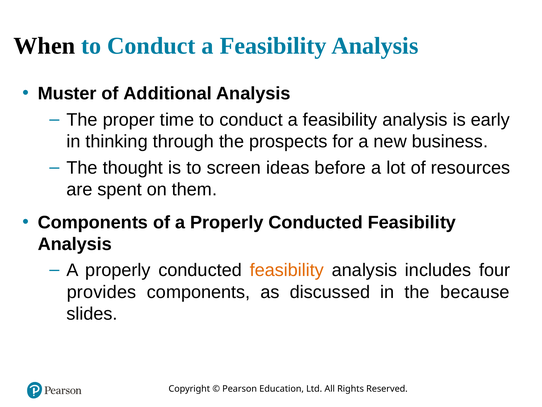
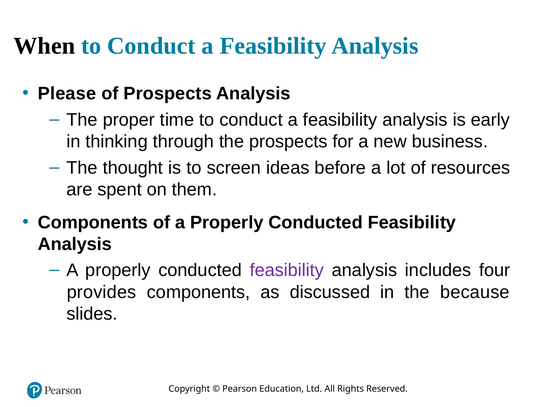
Muster: Muster -> Please (67, 93)
of Additional: Additional -> Prospects (168, 93)
feasibility colour: orange -> purple (287, 270)
